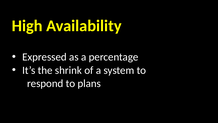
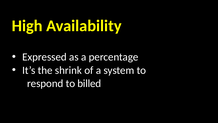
plans: plans -> billed (89, 83)
